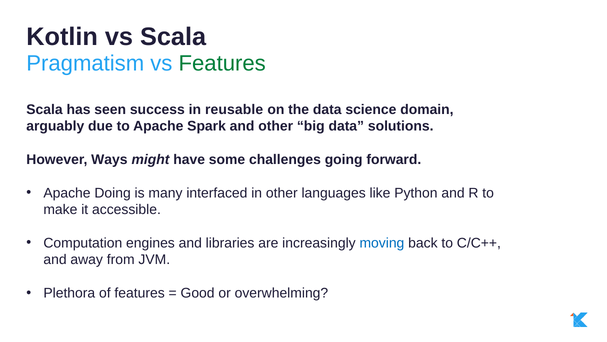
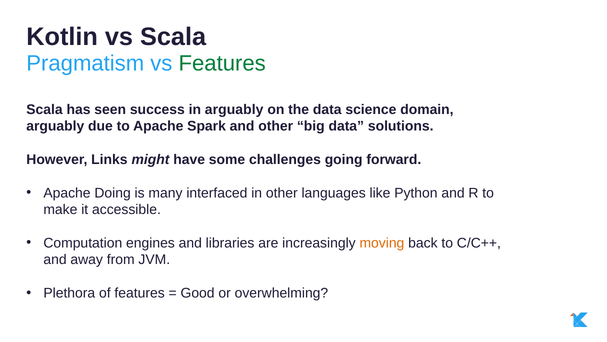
in reusable: reusable -> arguably (234, 109)
Ways: Ways -> Links (109, 159)
moving colour: blue -> orange (382, 243)
